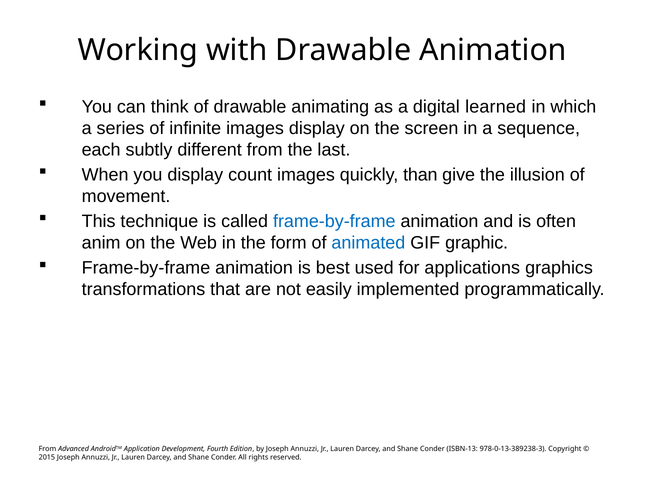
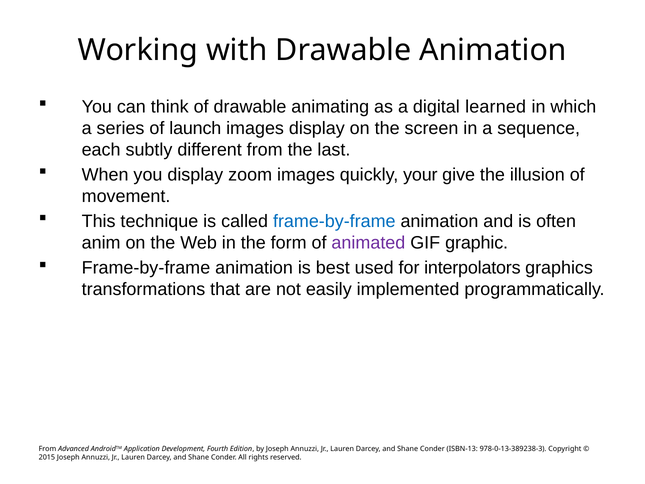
infinite: infinite -> launch (195, 128)
count: count -> zoom (250, 175)
than: than -> your (420, 175)
animated colour: blue -> purple (368, 243)
applications: applications -> interpolators (472, 268)
